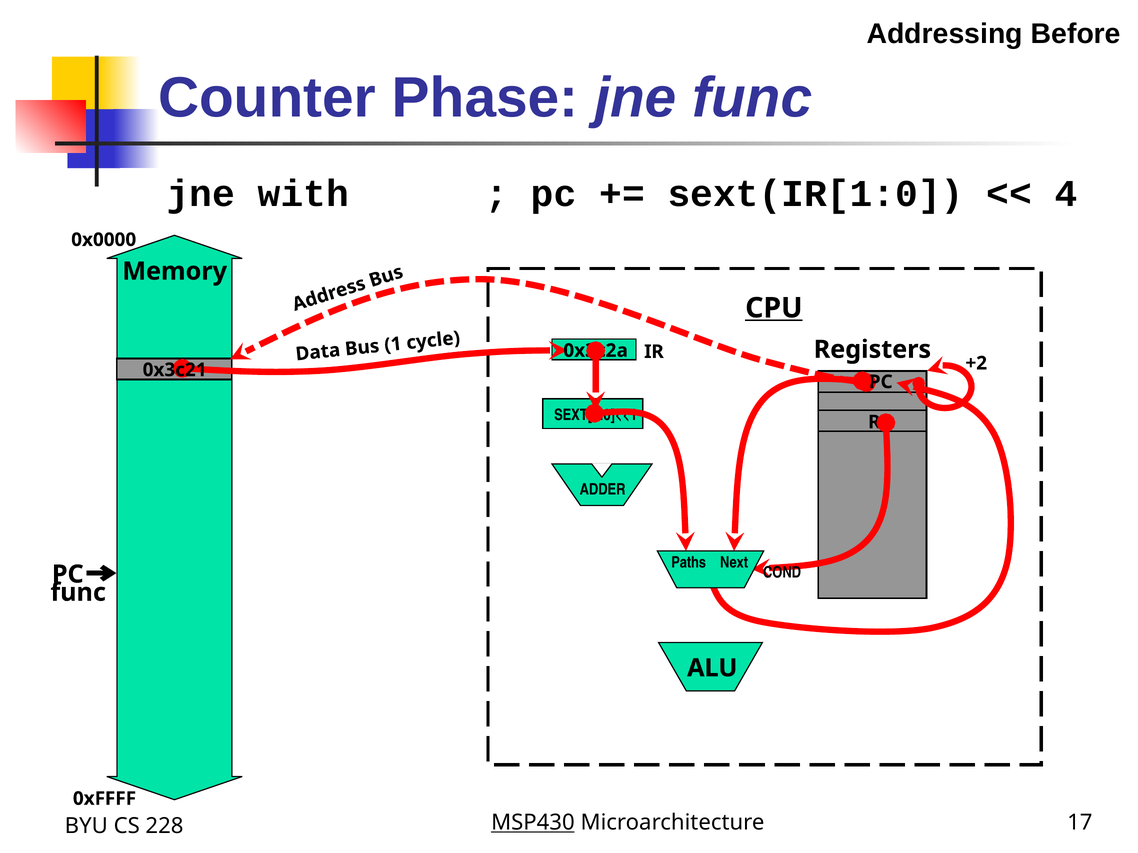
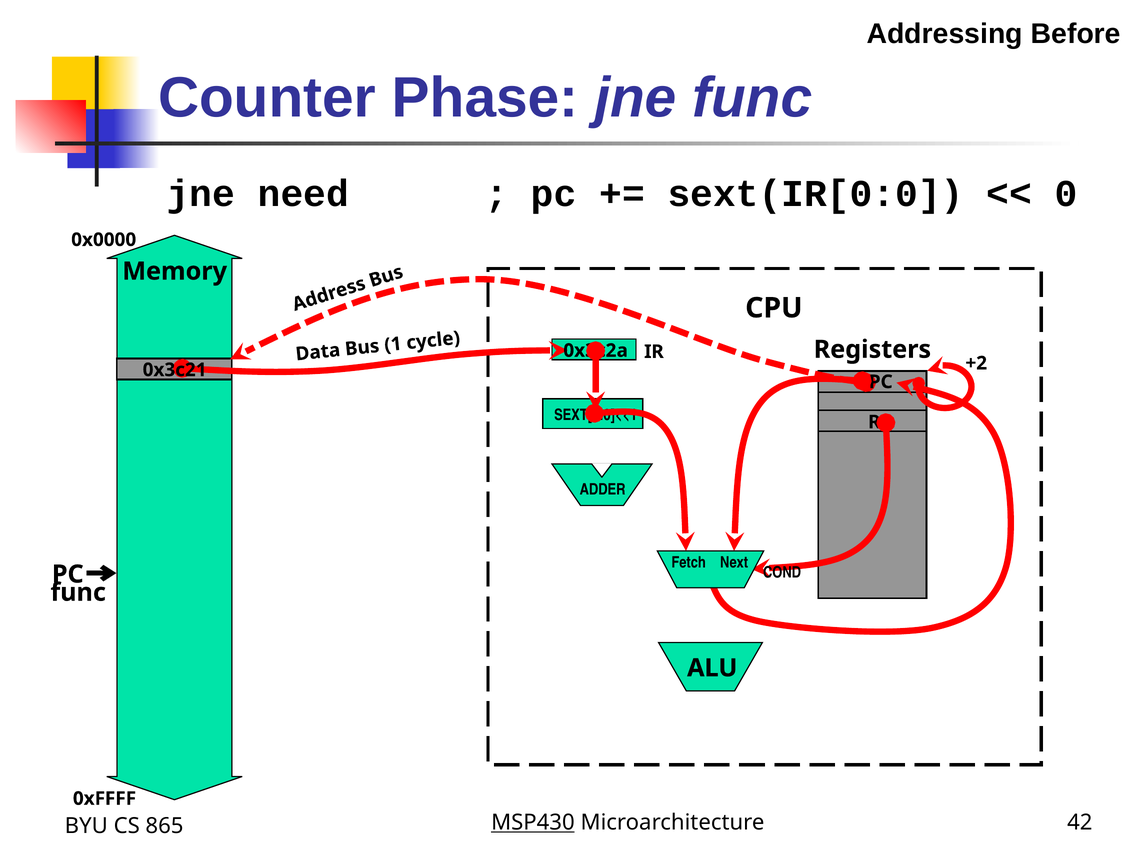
with: with -> need (303, 194)
sext(IR[1:0: sext(IR[1:0 -> sext(IR[0:0 (816, 194)
4: 4 -> 0 (1066, 194)
CPU underline: present -> none (774, 308)
Paths: Paths -> Fetch (689, 563)
17: 17 -> 42 (1080, 823)
228: 228 -> 865 (164, 827)
